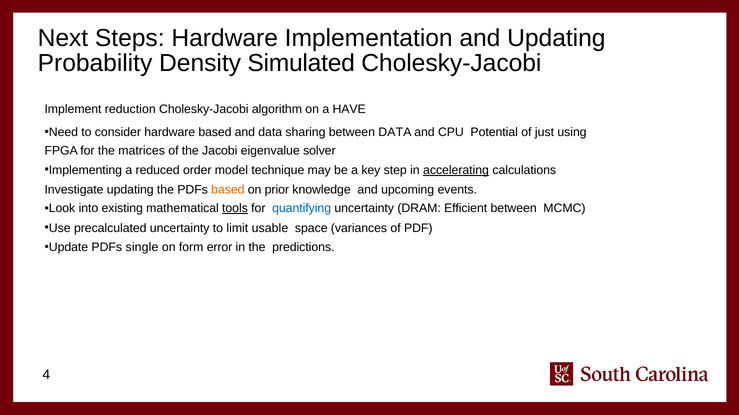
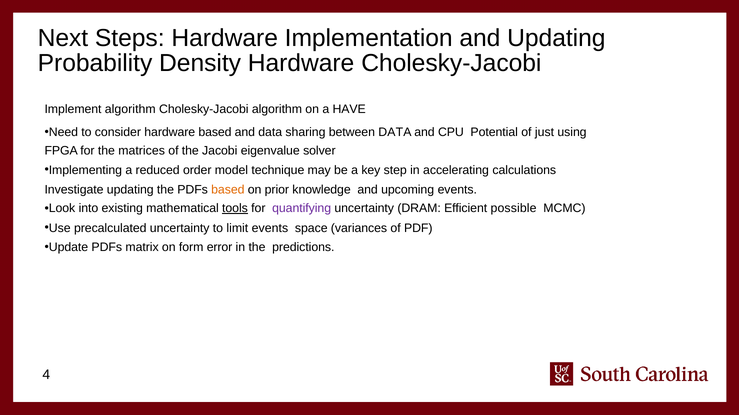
Density Simulated: Simulated -> Hardware (301, 63)
Implement reduction: reduction -> algorithm (130, 109)
accelerating underline: present -> none (456, 170)
quantifying colour: blue -> purple (302, 209)
Efficient between: between -> possible (514, 209)
limit usable: usable -> events (270, 228)
single: single -> matrix (142, 248)
